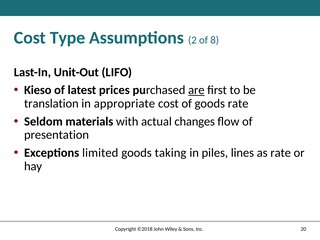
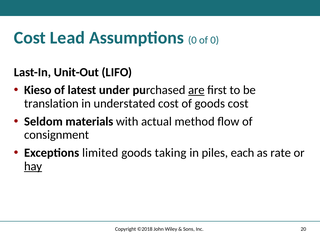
Type: Type -> Lead (67, 38)
Assumptions 2: 2 -> 0 (192, 40)
of 8: 8 -> 0 (215, 40)
prices: prices -> under (114, 90)
appropriate: appropriate -> understated (124, 104)
goods rate: rate -> cost (238, 104)
changes: changes -> method (195, 121)
presentation: presentation -> consignment (57, 135)
lines: lines -> each (242, 153)
hay underline: none -> present (33, 166)
